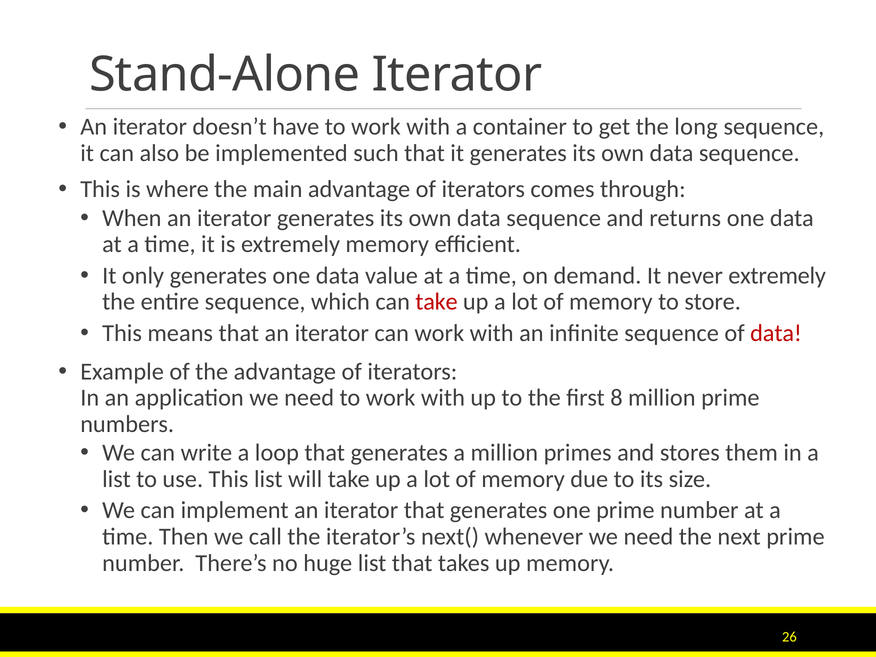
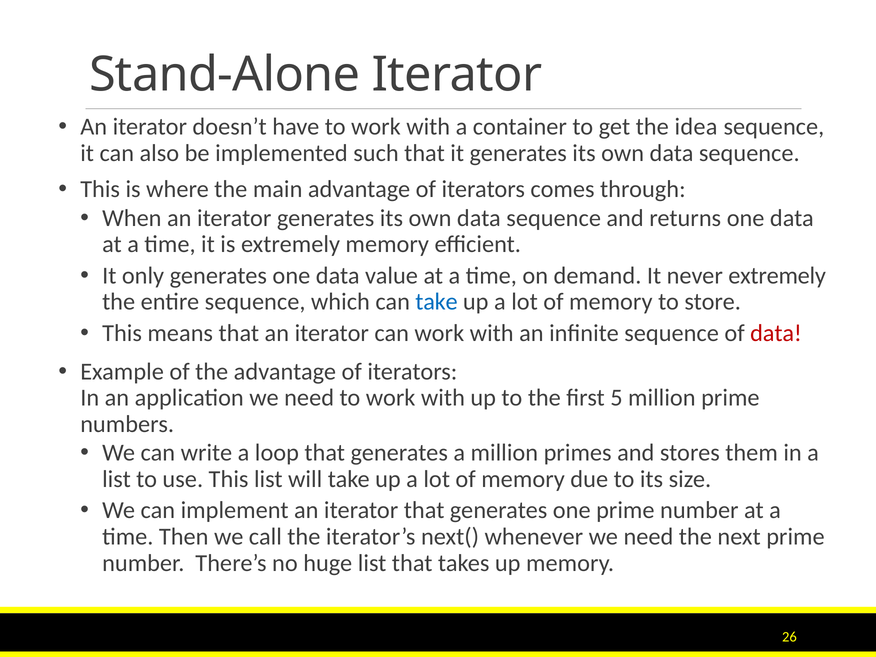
long: long -> idea (696, 127)
take colour: red -> blue (437, 302)
8: 8 -> 5 (616, 398)
